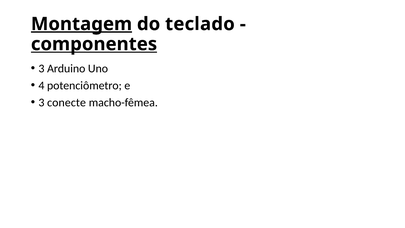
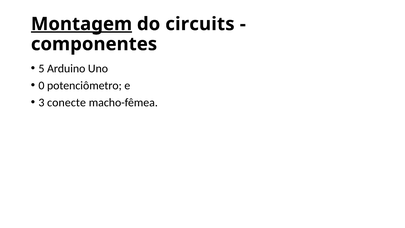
teclado: teclado -> circuits (200, 24)
componentes underline: present -> none (94, 44)
3: 3 -> 5 (41, 68)
4: 4 -> 0 (41, 85)
